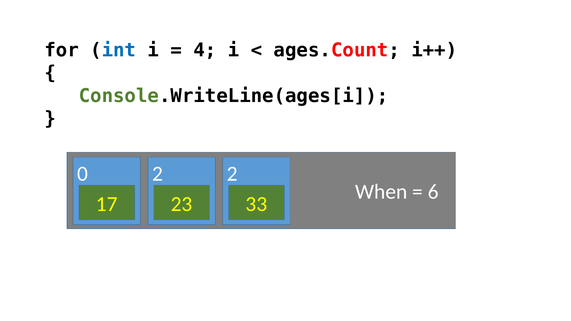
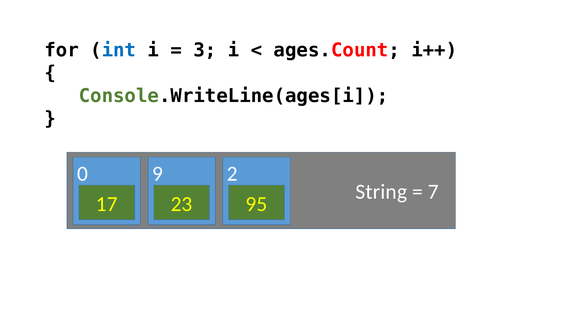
4: 4 -> 3 (205, 50)
0 2: 2 -> 9 (158, 174)
When: When -> String (381, 192)
6: 6 -> 7 (433, 192)
33: 33 -> 95 (256, 204)
